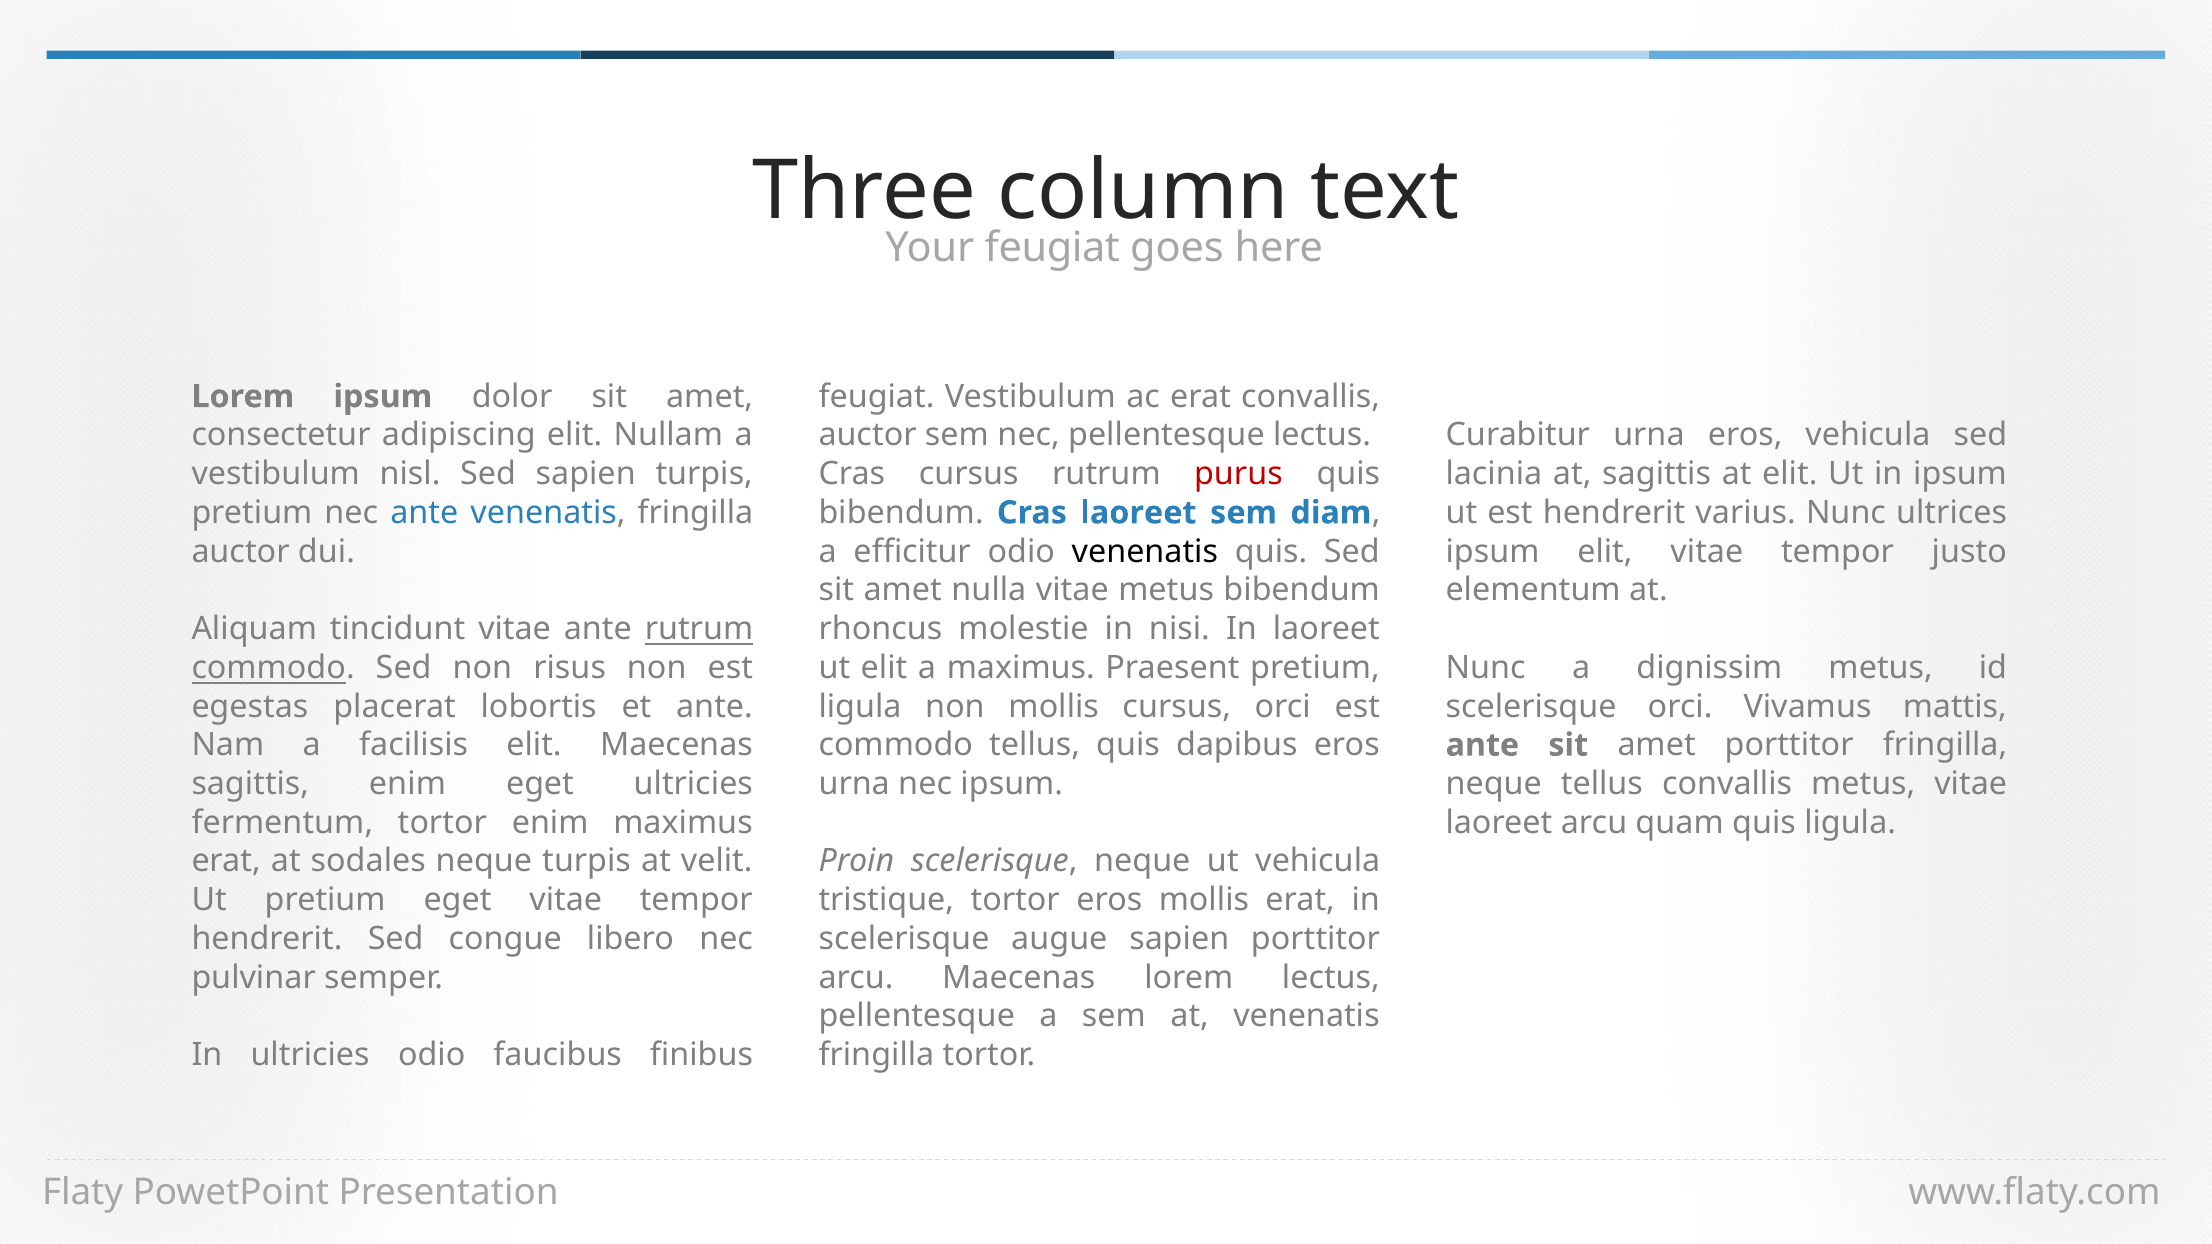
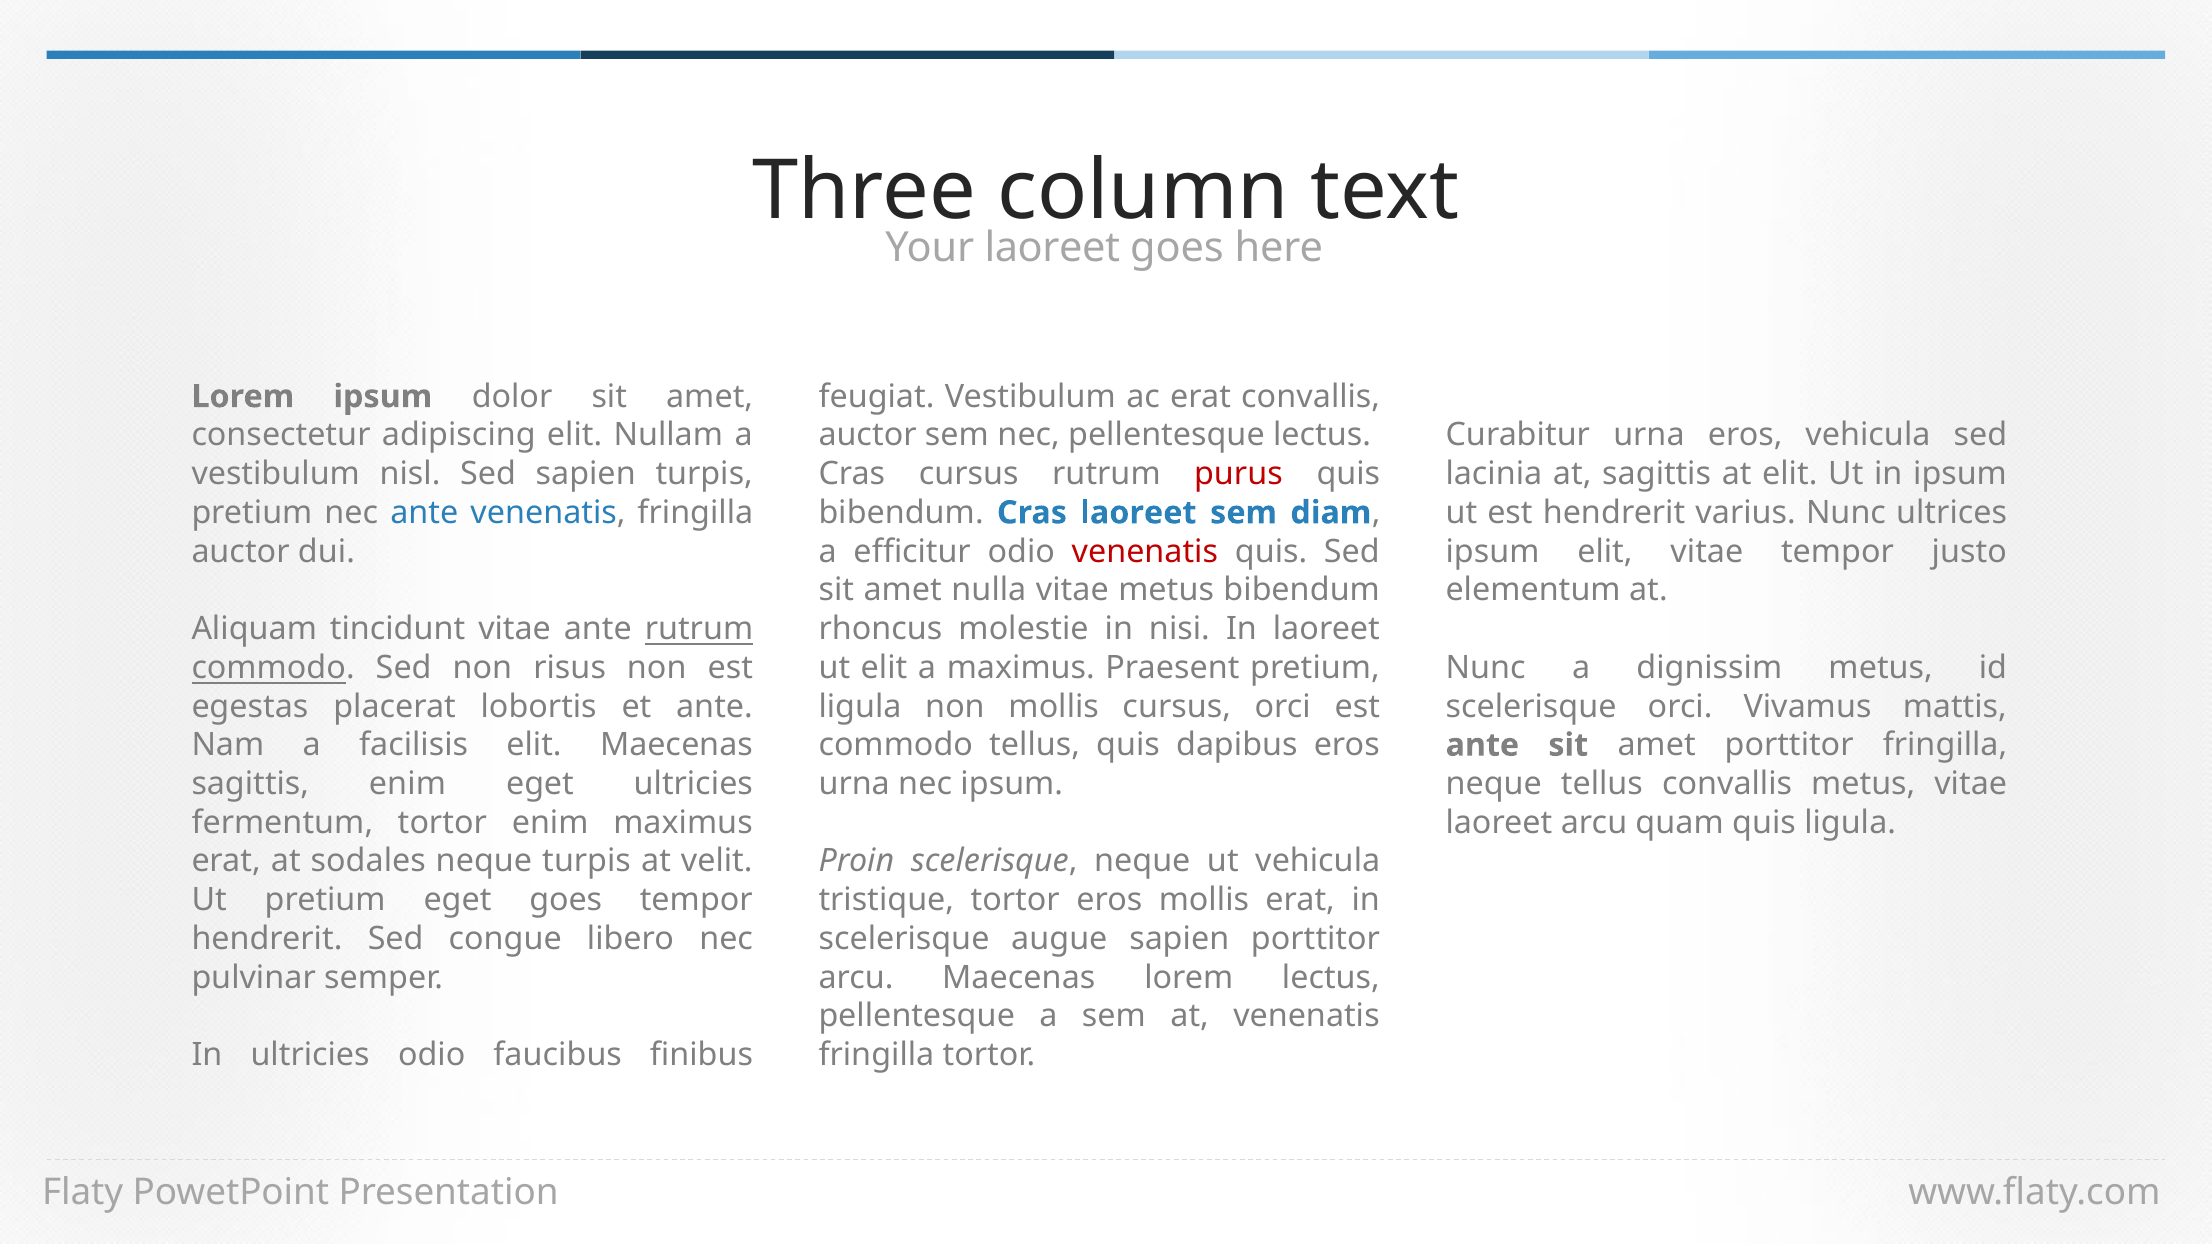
feugiat: feugiat -> laoreet (1052, 248)
venenatis colour: black -> red (1145, 552)
eget vitae: vitae -> goes (566, 900)
